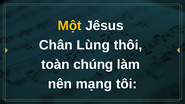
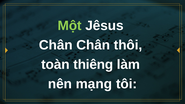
Một colour: yellow -> light green (70, 26)
Chân Lùng: Lùng -> Chân (93, 45)
chúng: chúng -> thiêng (93, 65)
